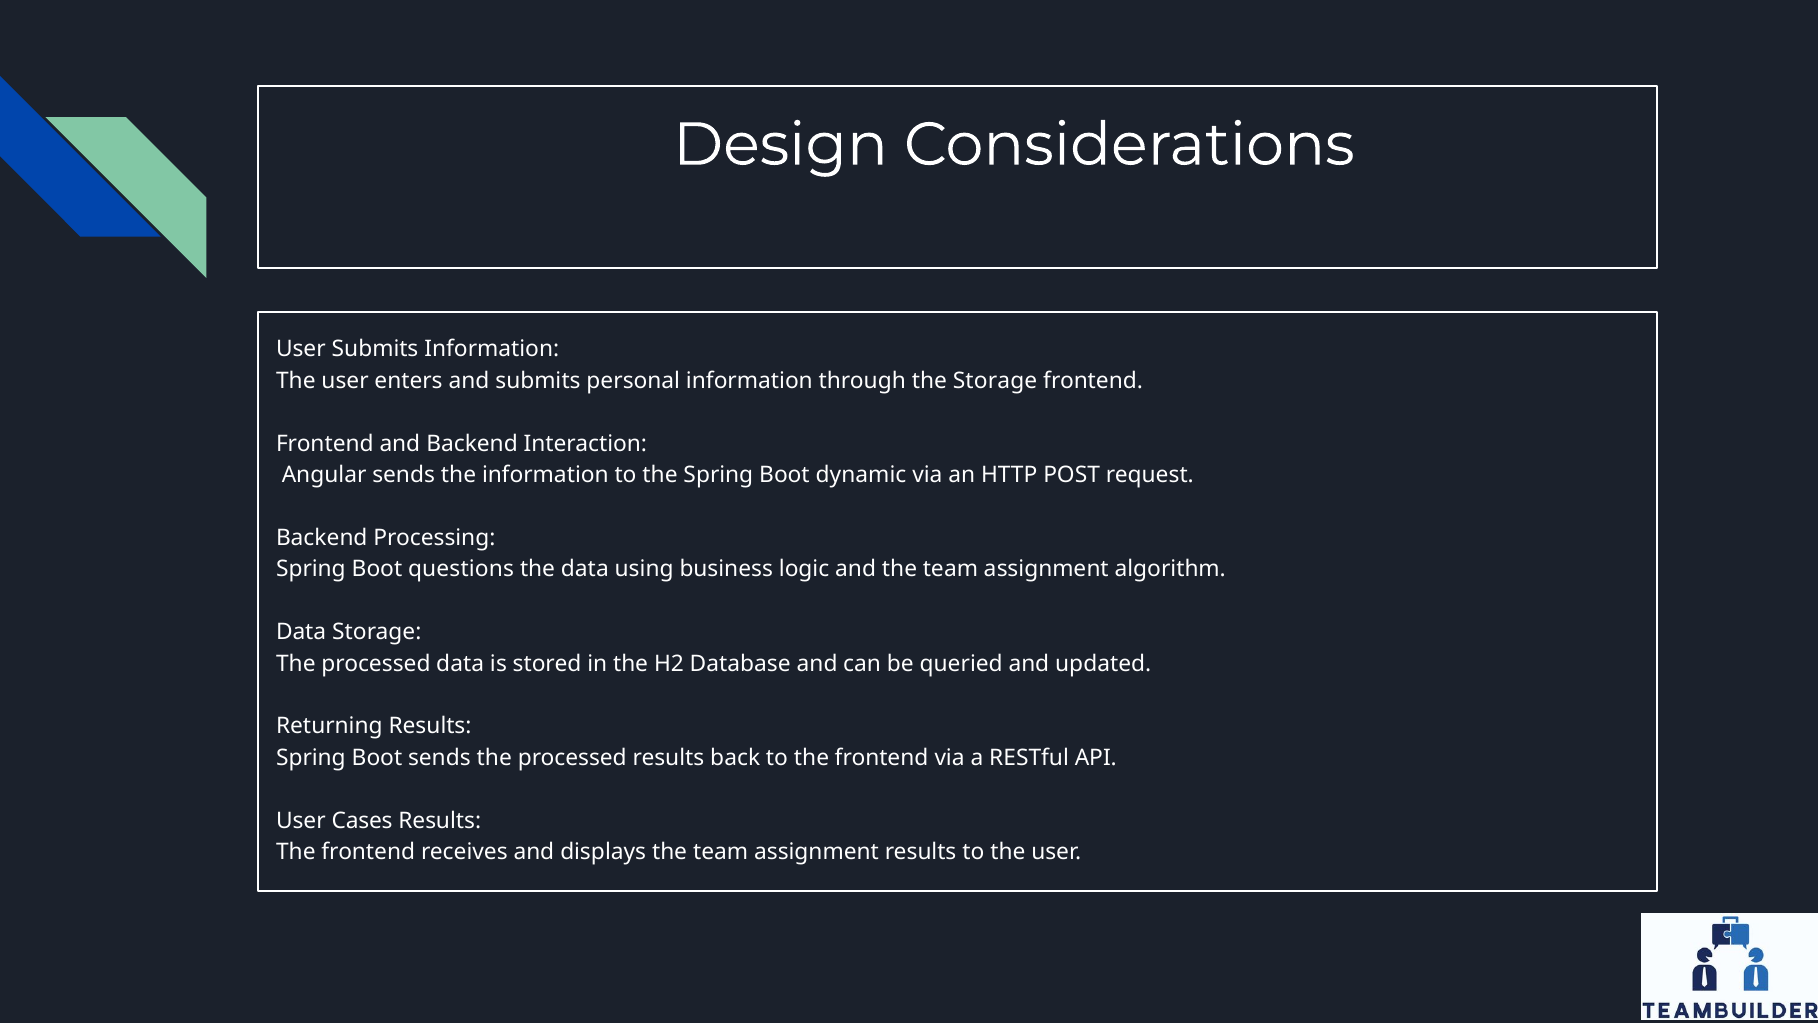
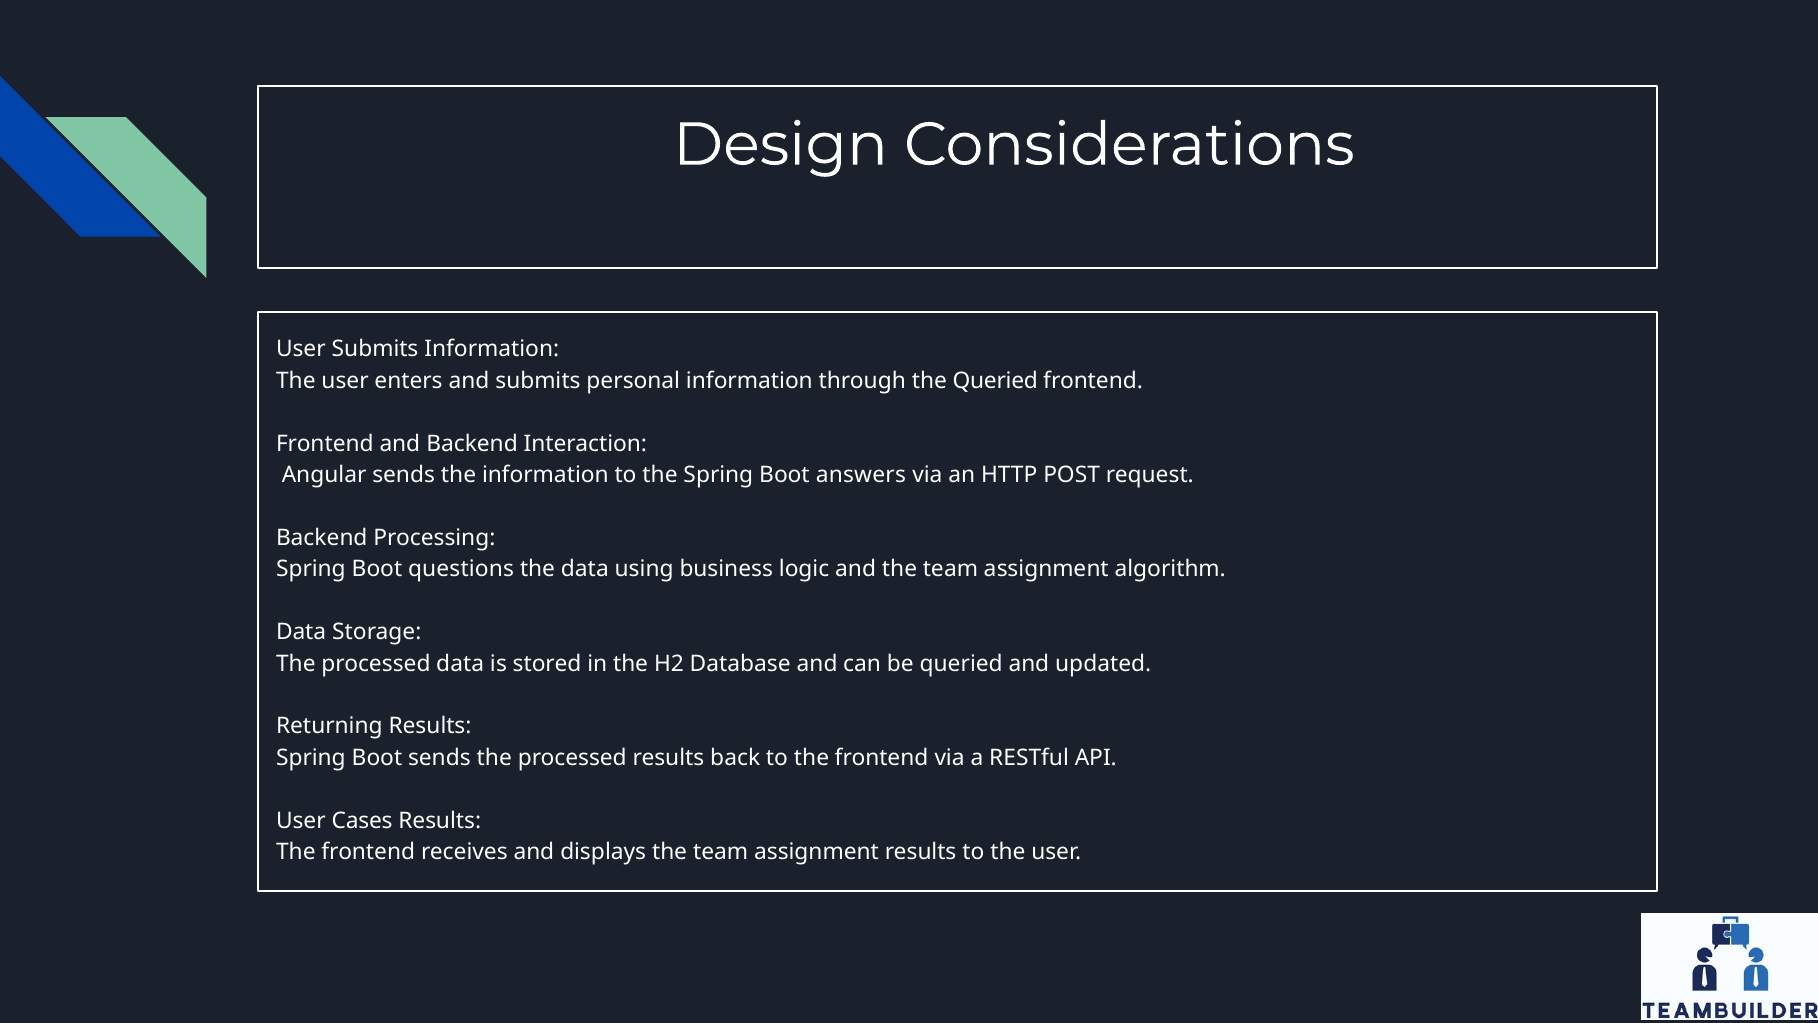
the Storage: Storage -> Queried (995, 381)
dynamic: dynamic -> answers (861, 475)
